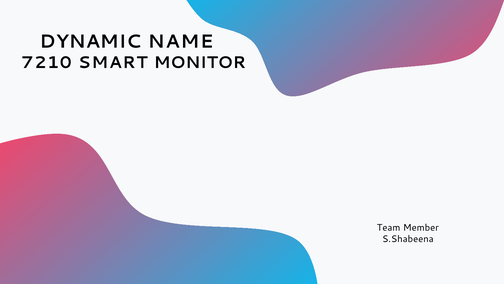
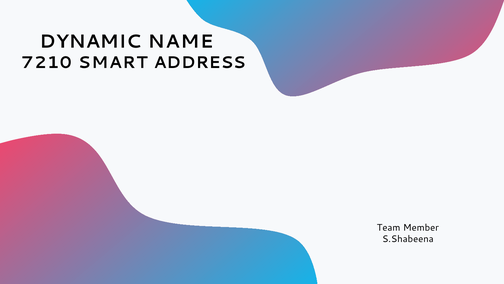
MONITOR: MONITOR -> ADDRESS (200, 63)
